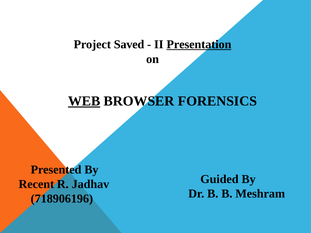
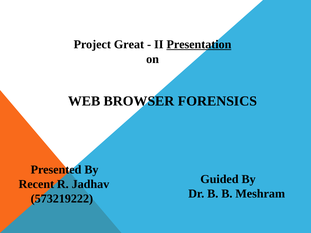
Saved: Saved -> Great (129, 45)
WEB underline: present -> none (84, 101)
718906196: 718906196 -> 573219222 (62, 199)
